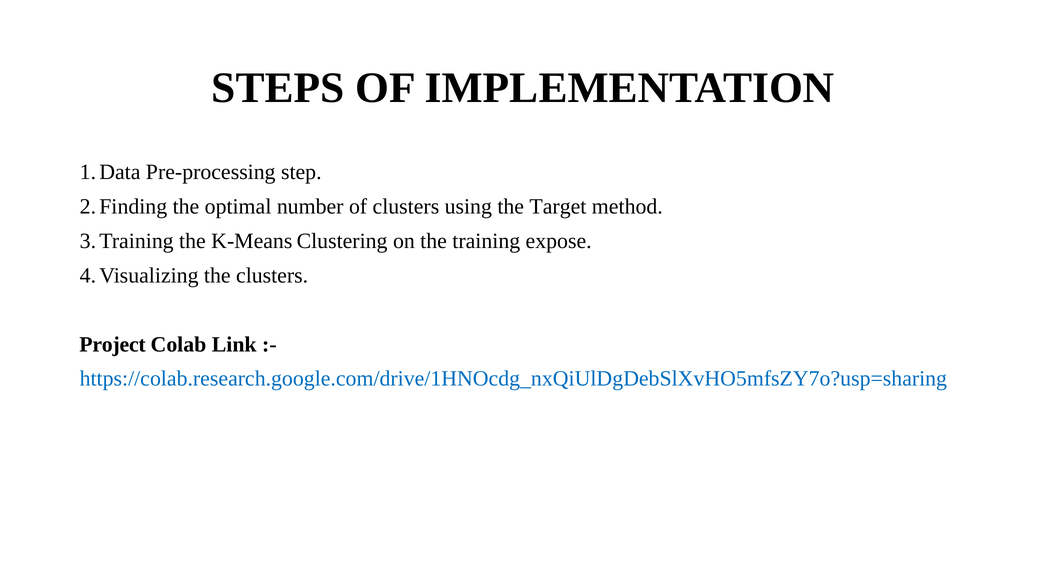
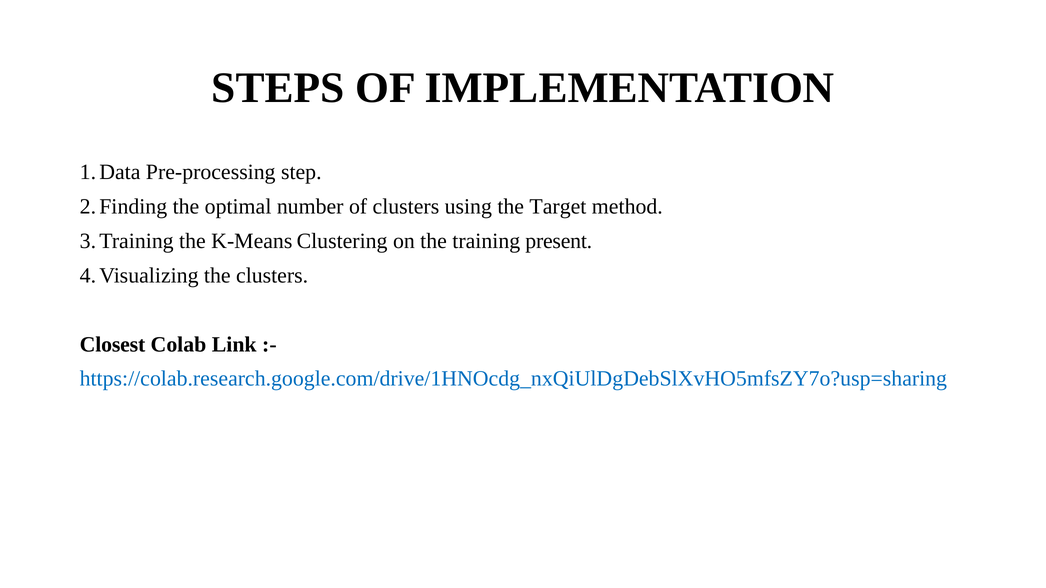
expose: expose -> present (559, 241)
Project: Project -> Closest (113, 345)
